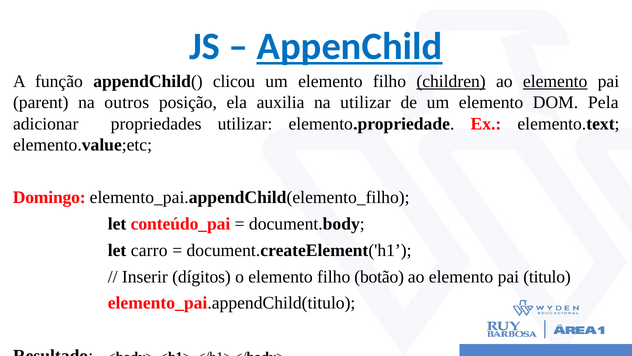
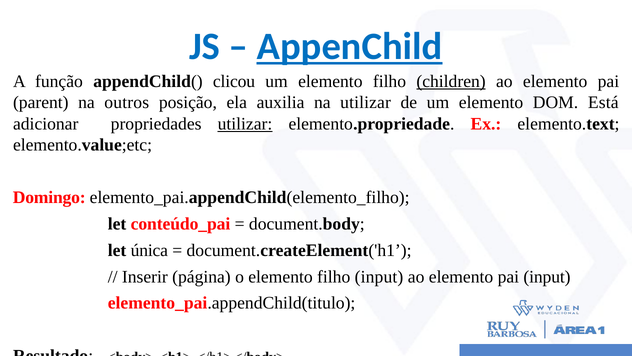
elemento underline: present -> none (555, 81)
Pela: Pela -> Está (603, 103)
utilizar underline: none -> present (245, 124)
carro: carro -> única (149, 250)
dígitos: dígitos -> página (201, 276)
filho botão: botão -> input (379, 276)
pai titulo: titulo -> input (547, 276)
